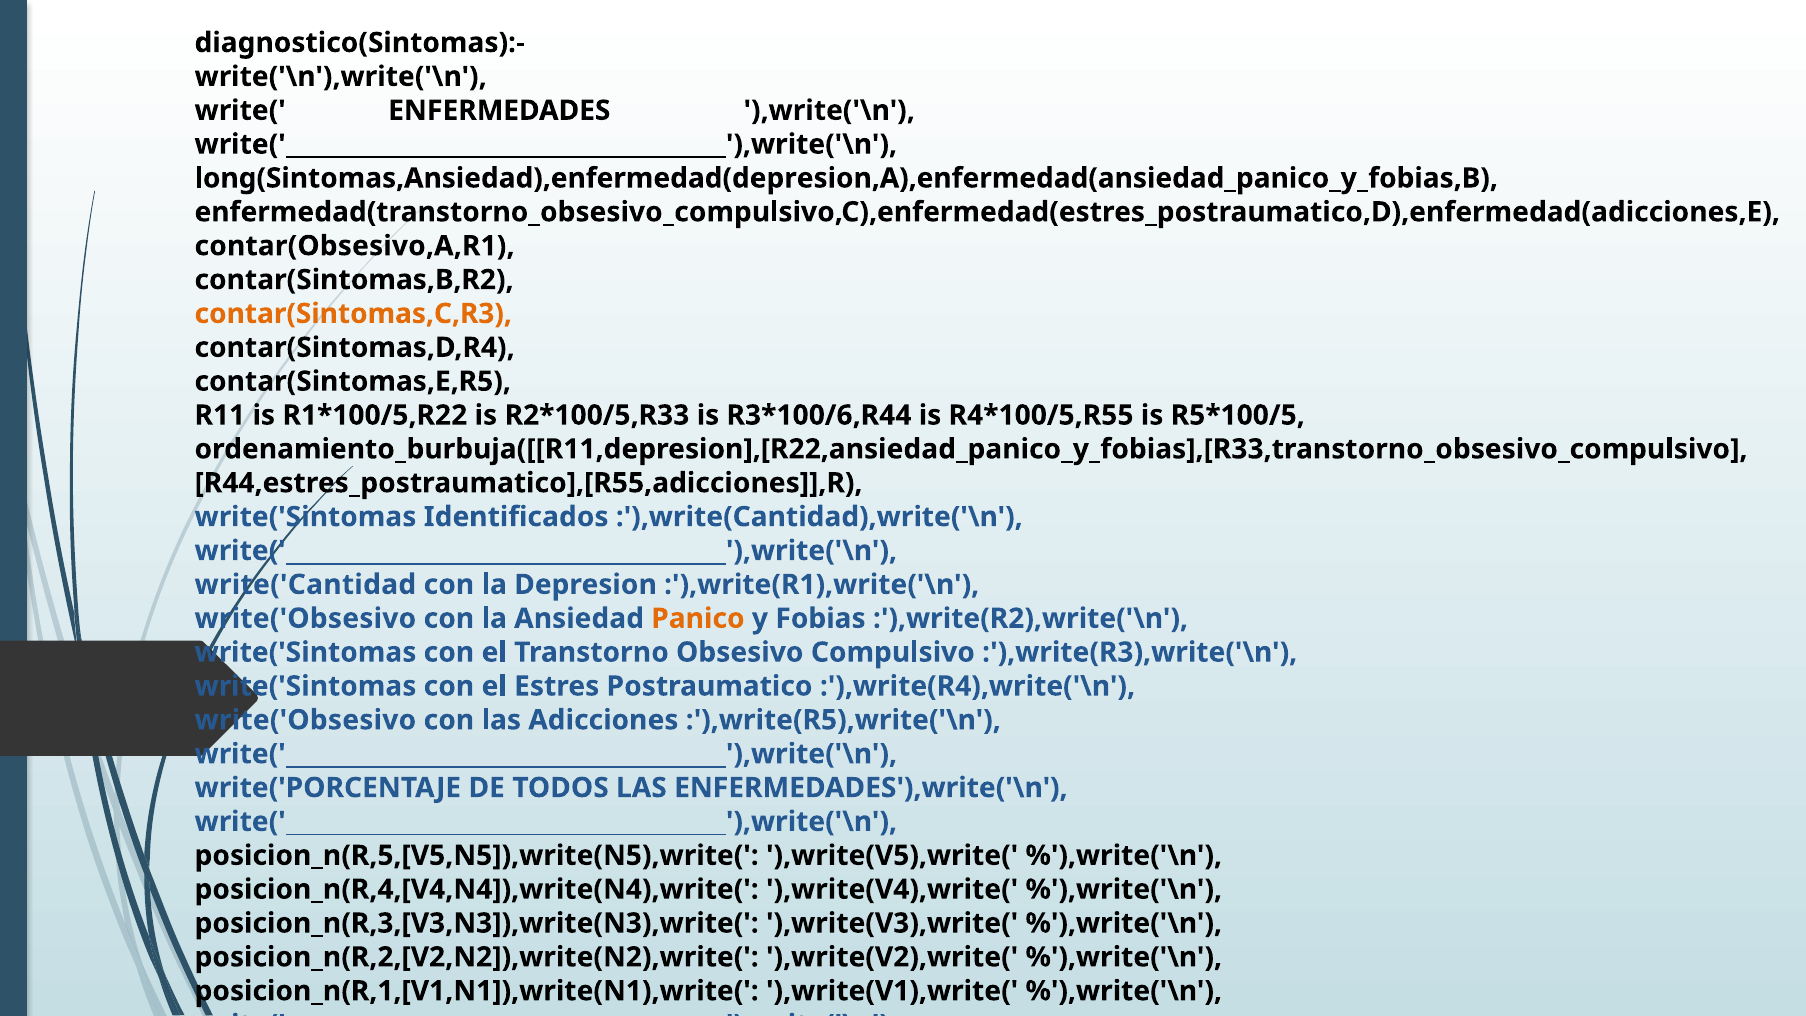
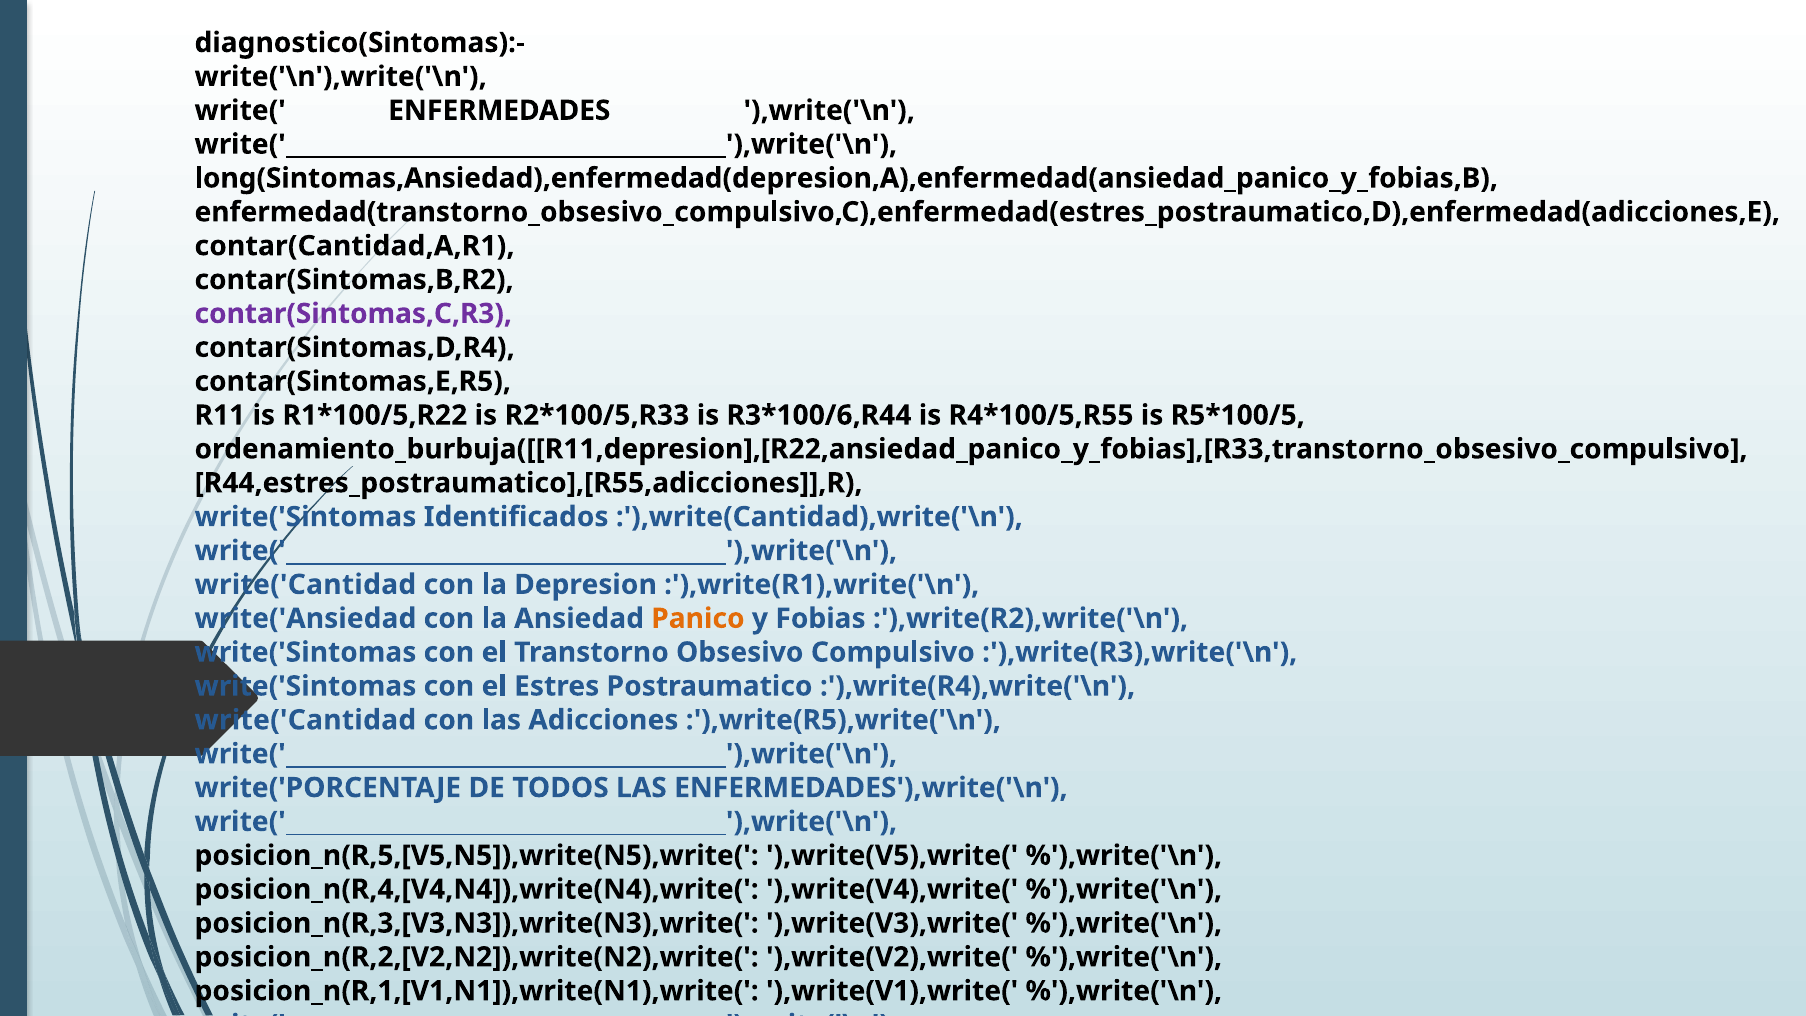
contar(Obsesivo,A,R1: contar(Obsesivo,A,R1 -> contar(Cantidad,A,R1 (355, 246)
contar(Sintomas,C,R3 colour: orange -> purple (353, 314)
write('Obsesivo: write('Obsesivo -> write('Ansiedad (305, 618)
write('Obsesivo: write('Obsesivo -> write('Cantidad (305, 720)
